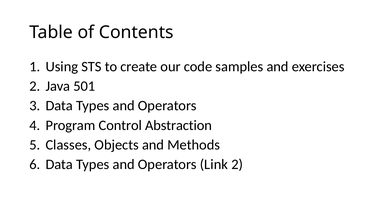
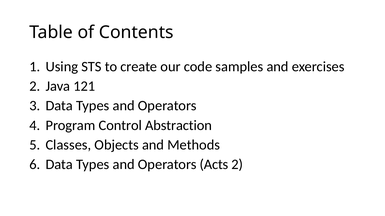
501: 501 -> 121 (84, 86)
Link: Link -> Acts (214, 165)
